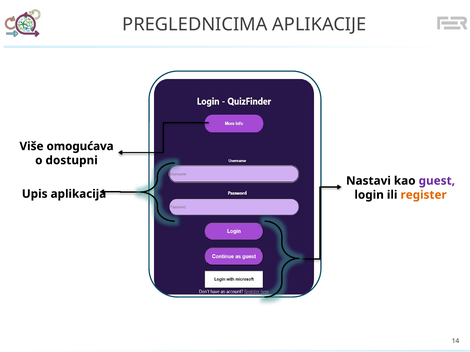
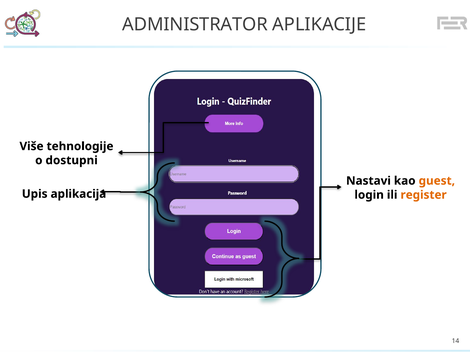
PREGLEDNICIMA: PREGLEDNICIMA -> ADMINISTRATOR (195, 24)
omogućava: omogućava -> tehnologije (80, 146)
guest colour: purple -> orange (437, 181)
